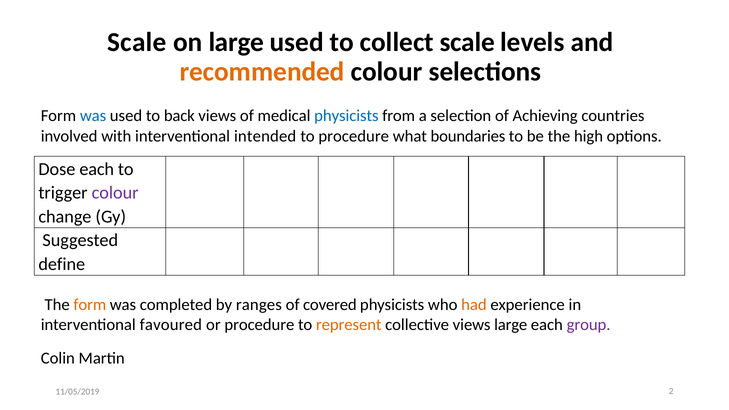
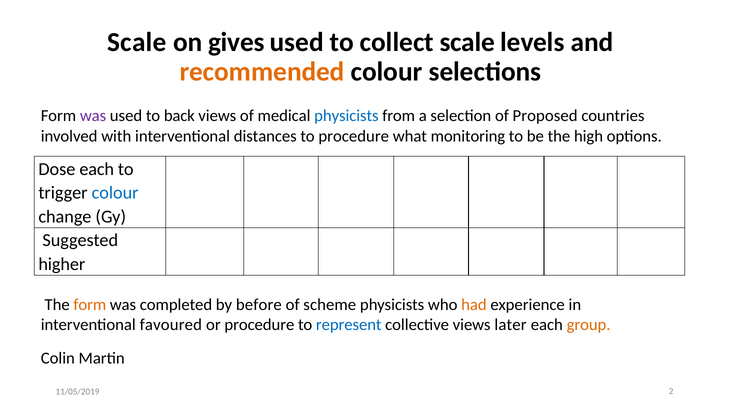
on large: large -> gives (236, 42)
was colour: blue -> purple (93, 116)
Achieving: Achieving -> Proposed (545, 116)
intended: intended -> distances (265, 136)
boundaries: boundaries -> monitoring (468, 136)
colour colour: purple -> blue (115, 193)
define: define -> higher (62, 264)
ranges: ranges -> before (259, 305)
covered: covered -> scheme (330, 305)
represent colour: orange -> blue (349, 325)
views large: large -> later (511, 325)
group colour: purple -> orange (589, 325)
